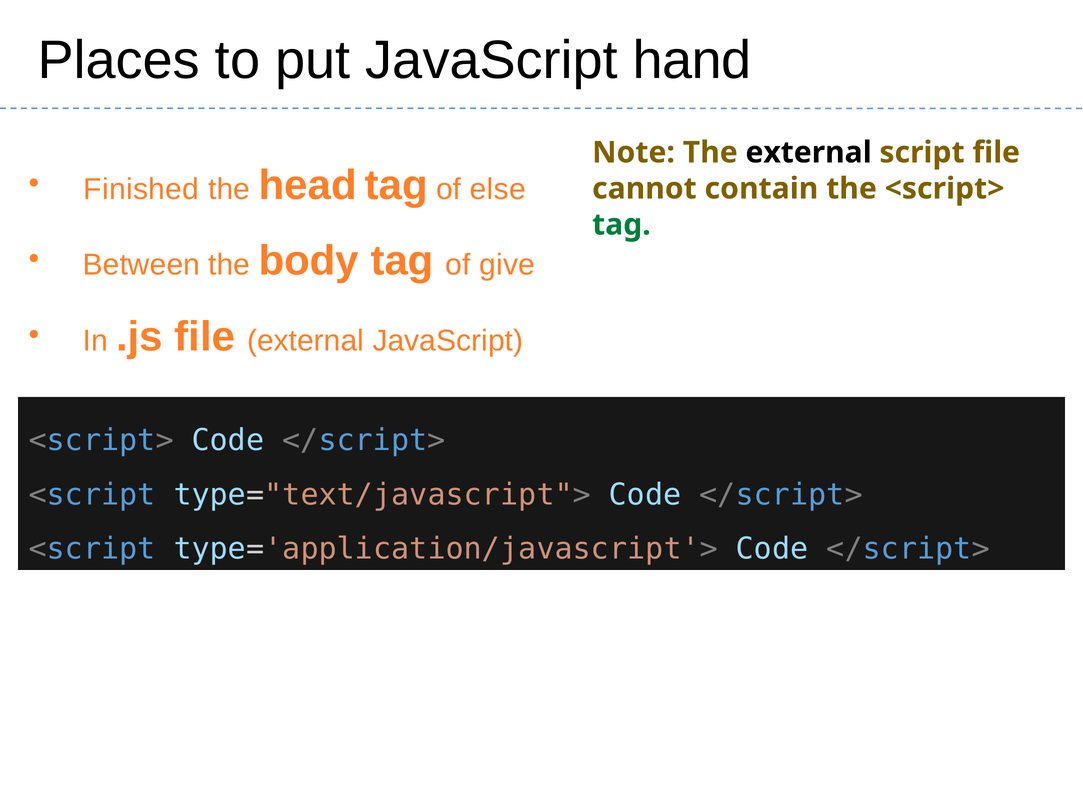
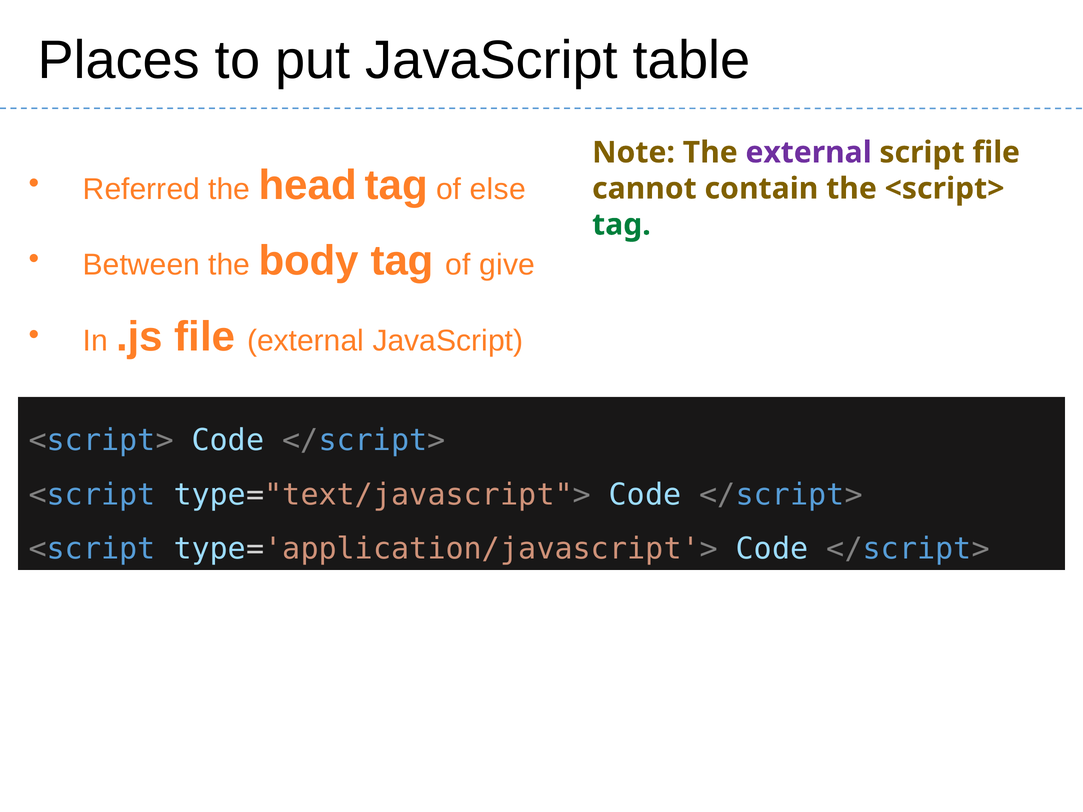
hand: hand -> table (692, 60)
external colour: black -> purple (809, 153)
Finished: Finished -> Referred (141, 189)
